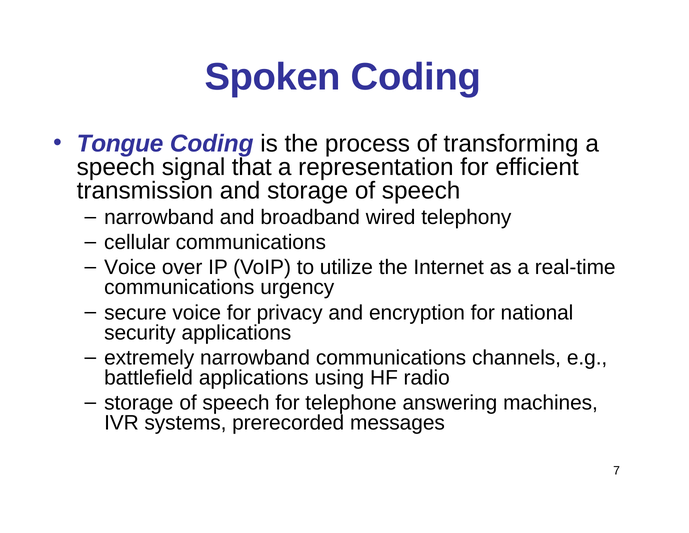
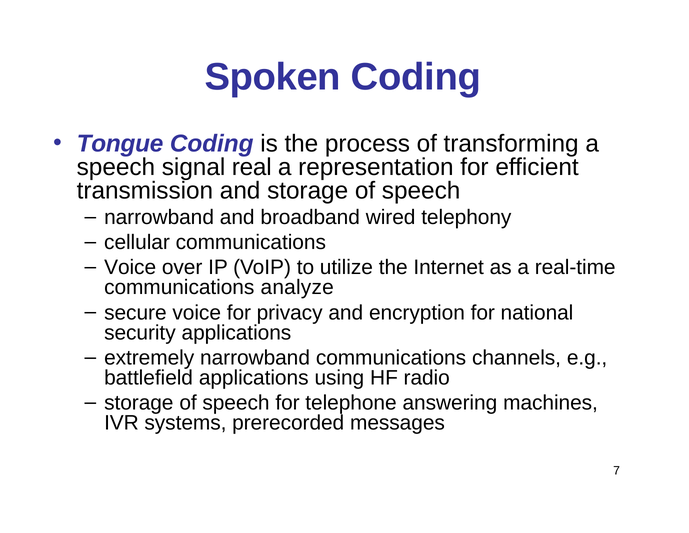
that: that -> real (252, 167)
urgency: urgency -> analyze (297, 287)
